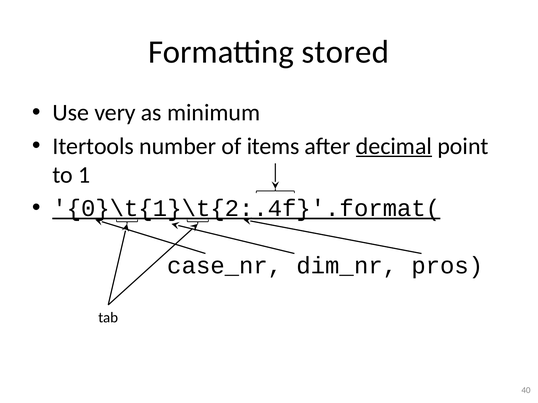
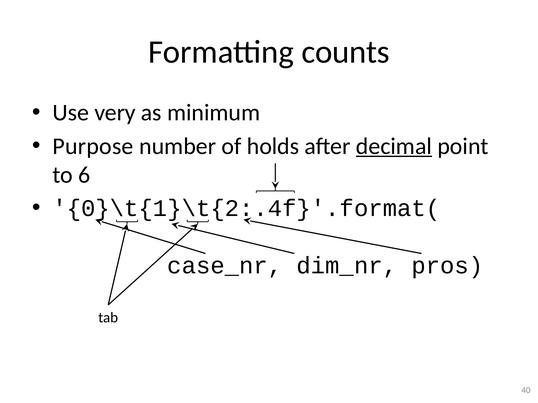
stored: stored -> counts (346, 52)
Itertools: Itertools -> Purpose (93, 146)
items: items -> holds (273, 146)
1: 1 -> 6 (84, 175)
0}\t{1}\t{2:.4f}'.format( underline: present -> none (246, 209)
